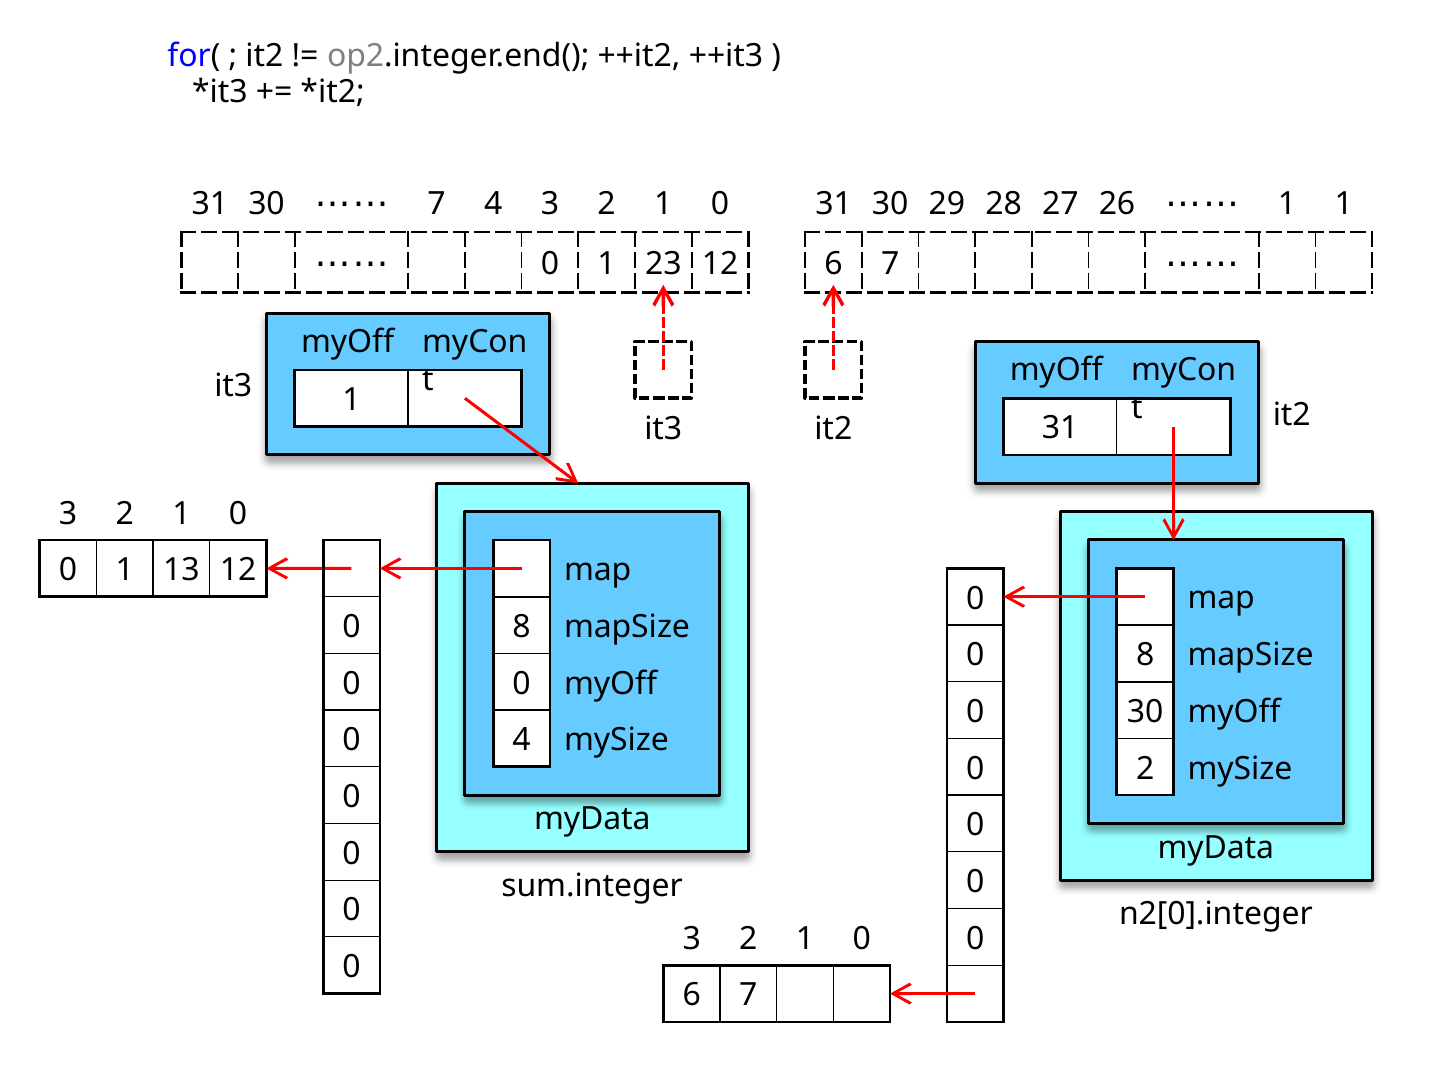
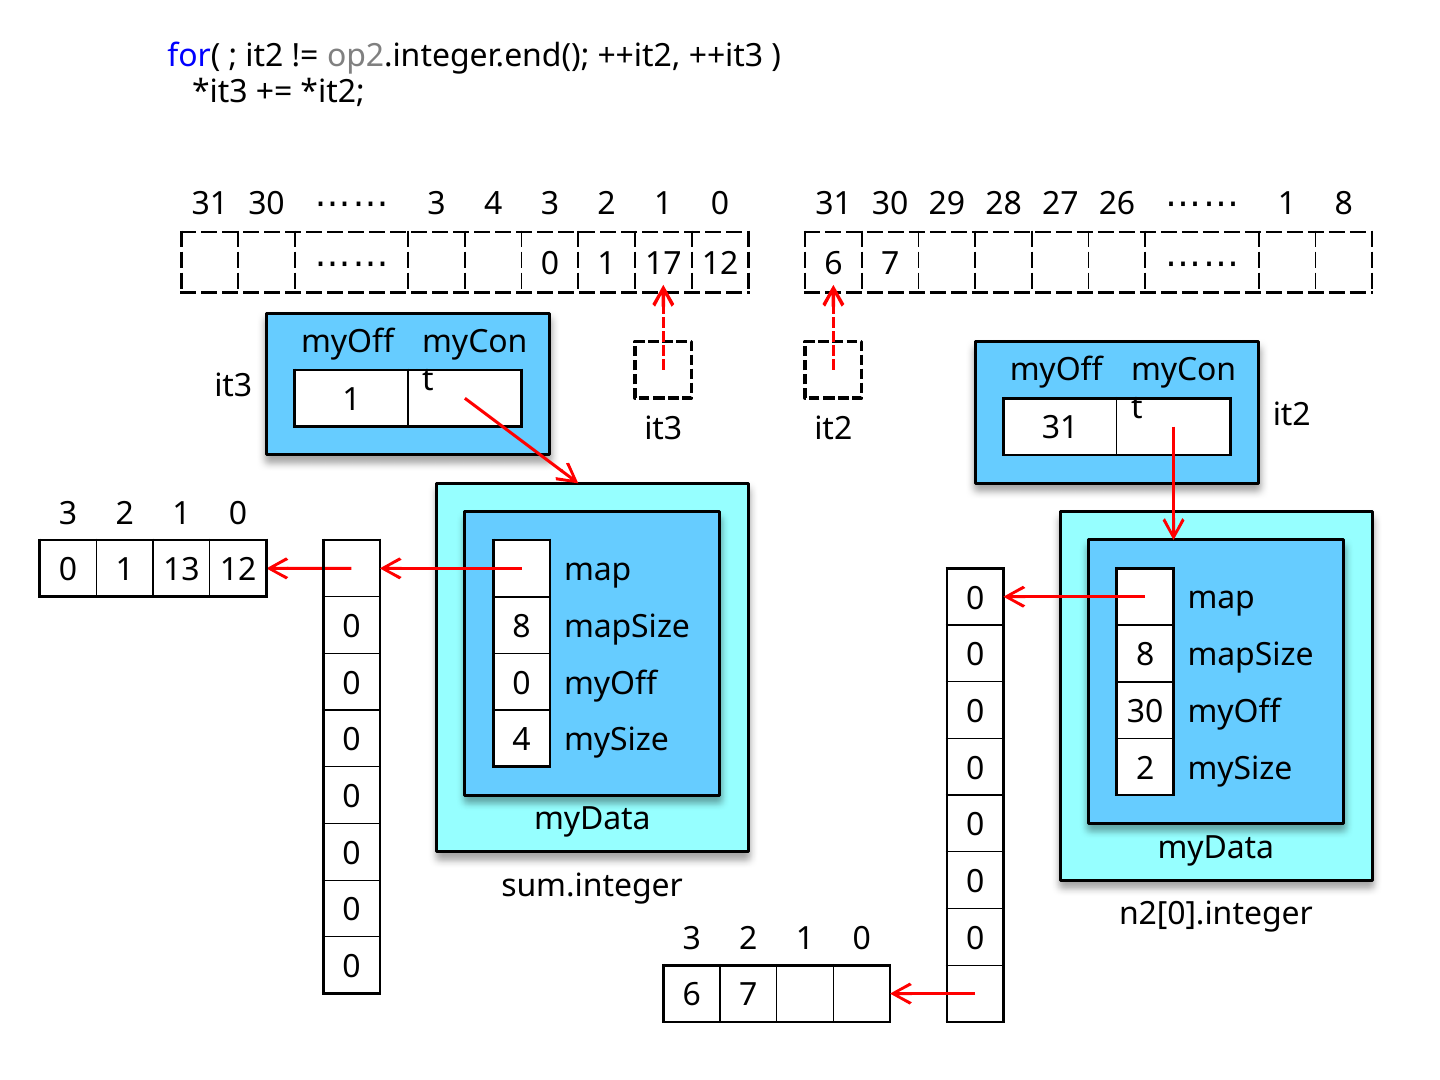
7: 7 -> 3 (437, 203)
1 1: 1 -> 8 (1344, 203)
23: 23 -> 17 (663, 264)
